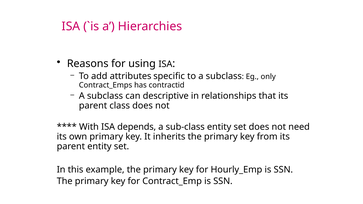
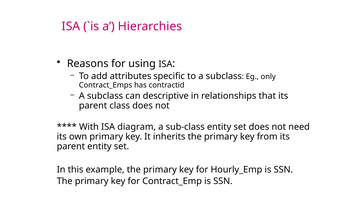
depends: depends -> diagram (137, 127)
